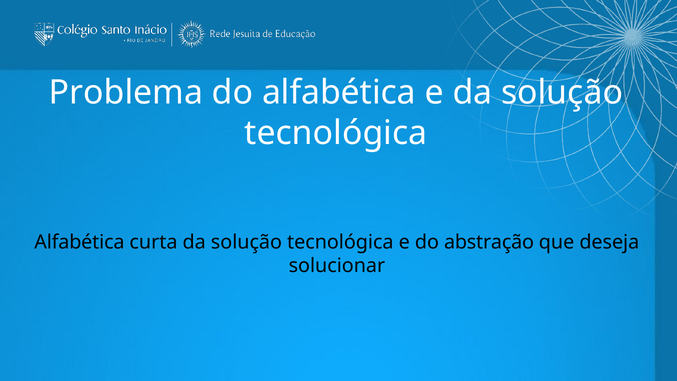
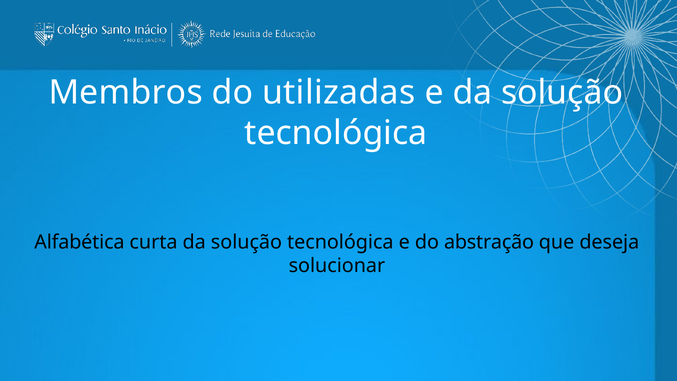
Problema: Problema -> Membros (126, 92)
do alfabética: alfabética -> utilizadas (339, 92)
